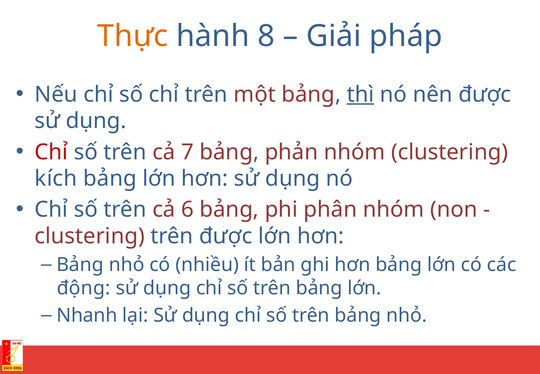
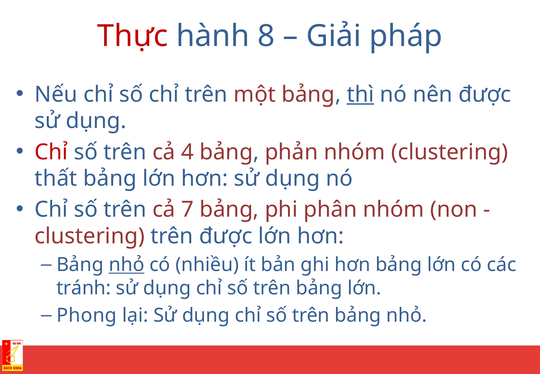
Thực colour: orange -> red (133, 36)
7: 7 -> 4 (187, 152)
kích: kích -> thất (56, 179)
6: 6 -> 7 (187, 210)
nhỏ underline: none -> present (127, 265)
động: động -> tránh (84, 288)
Nhanh: Nhanh -> Phong (87, 315)
